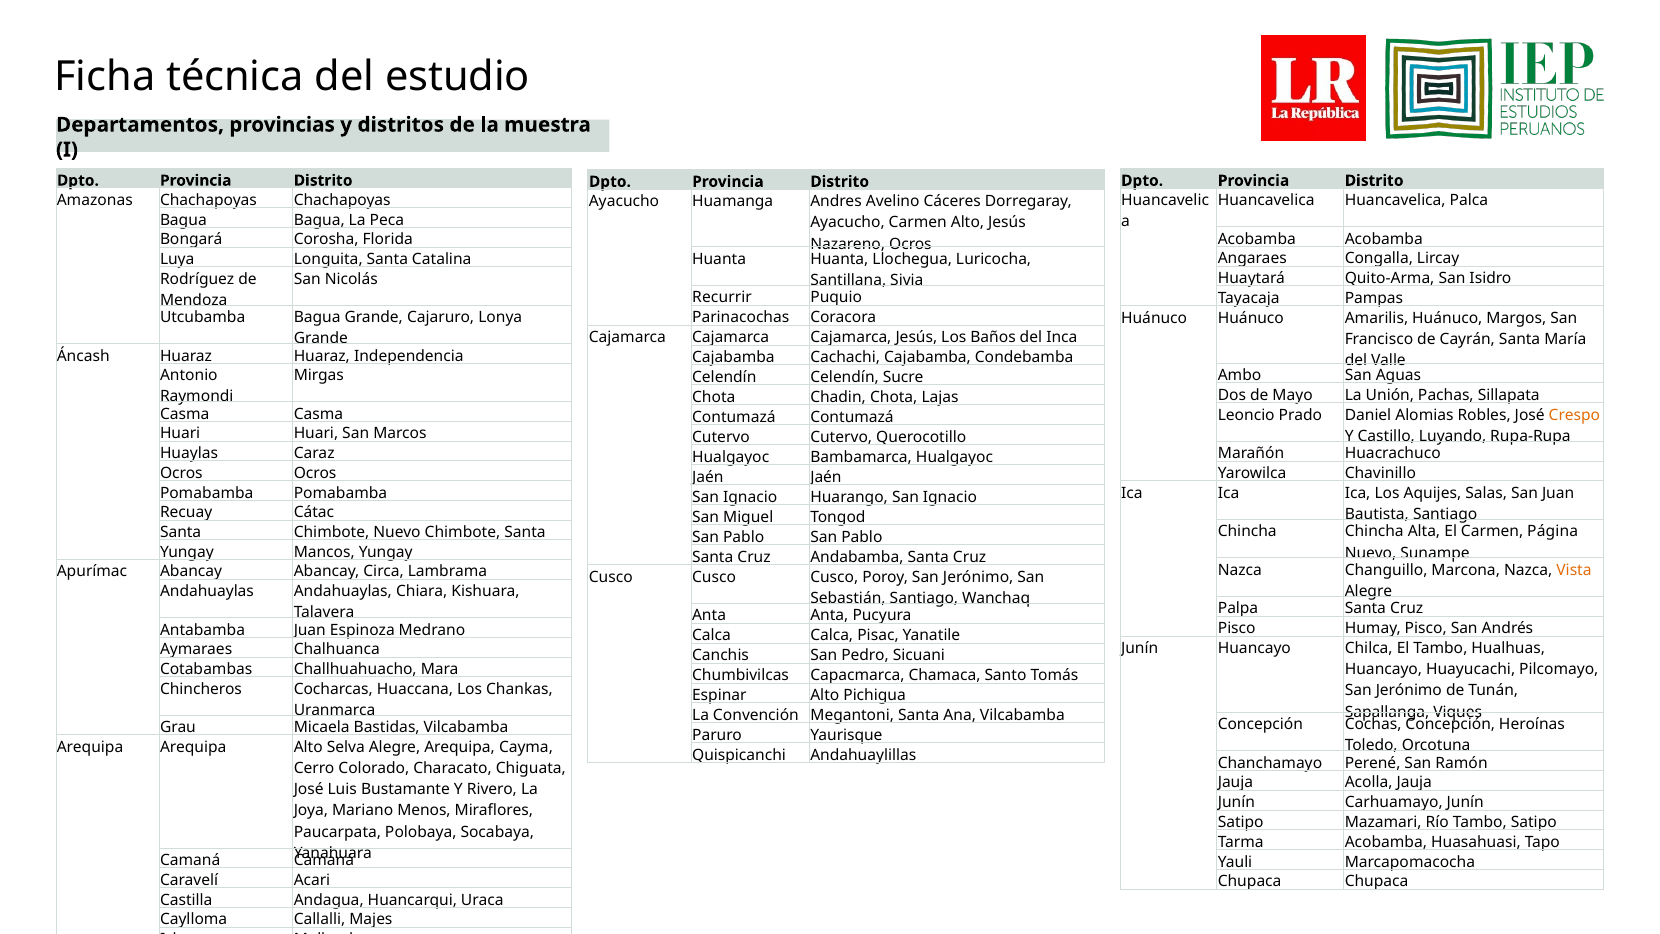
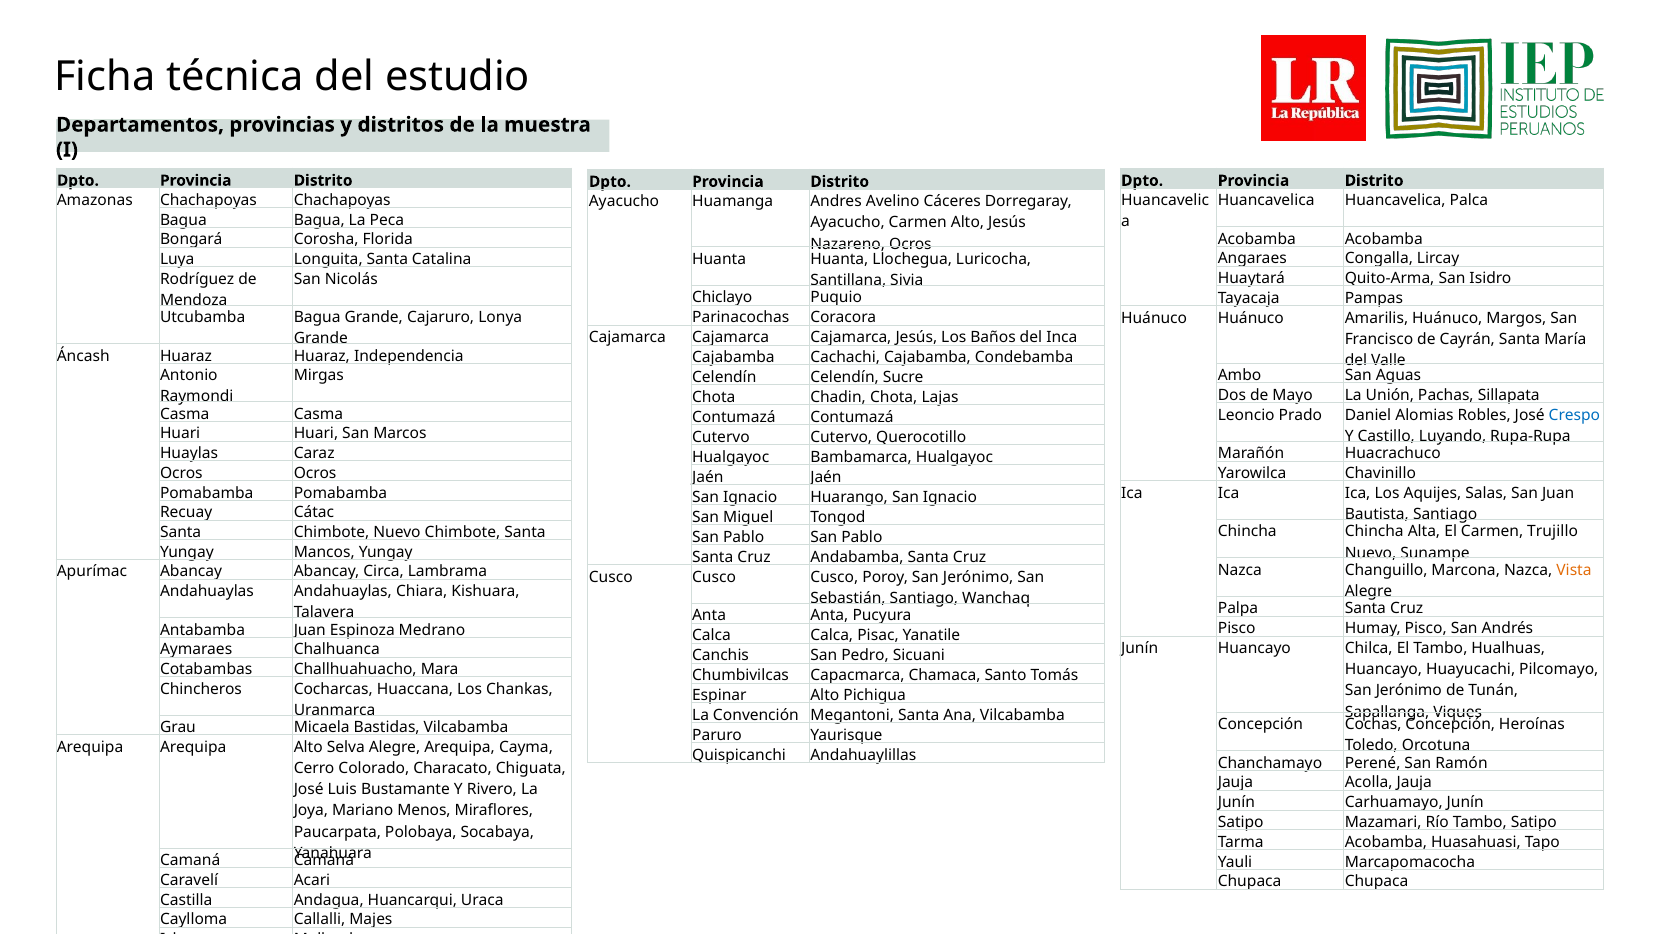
Recurrir: Recurrir -> Chiclayo (722, 298)
Crespo colour: orange -> blue (1574, 415)
Página: Página -> Trujillo (1553, 532)
